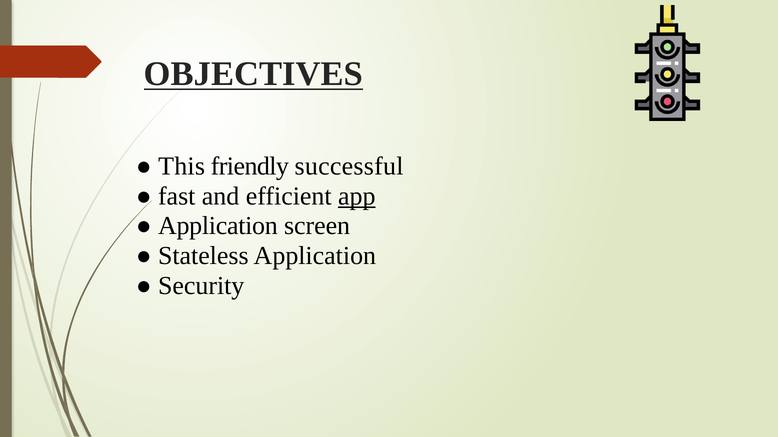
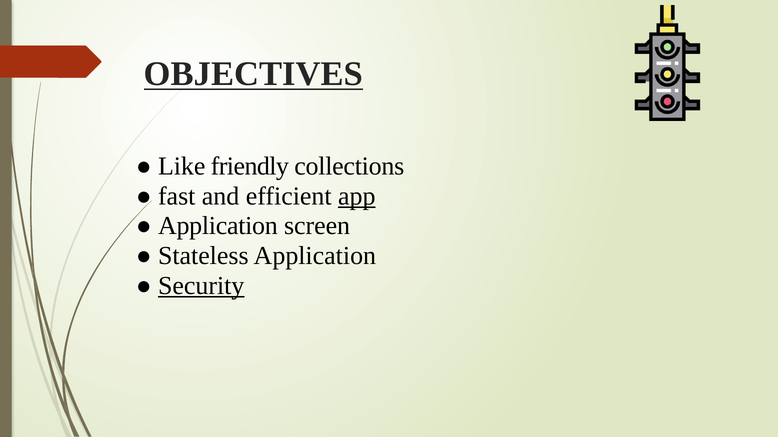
This: This -> Like (182, 166)
successful: successful -> collections (349, 166)
Security underline: none -> present (201, 286)
